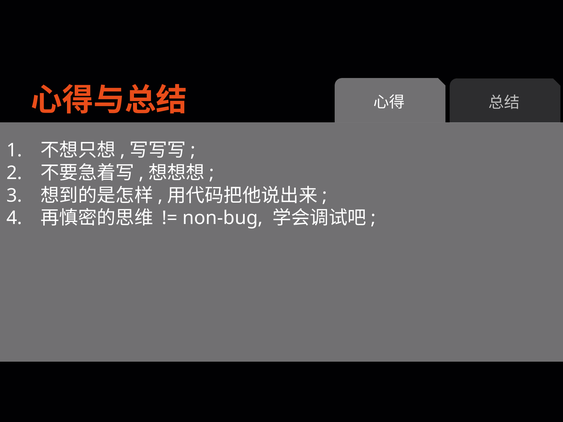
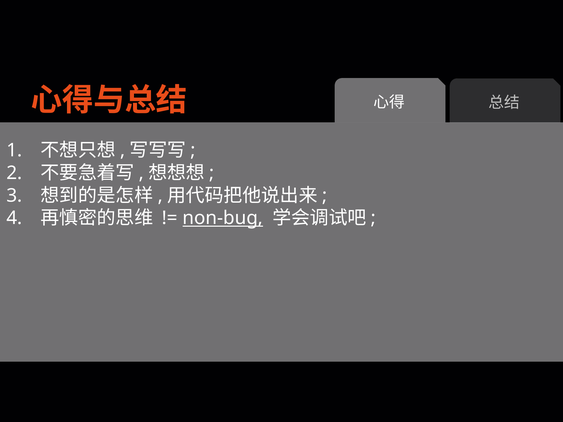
non-bug underline: none -> present (223, 218)
